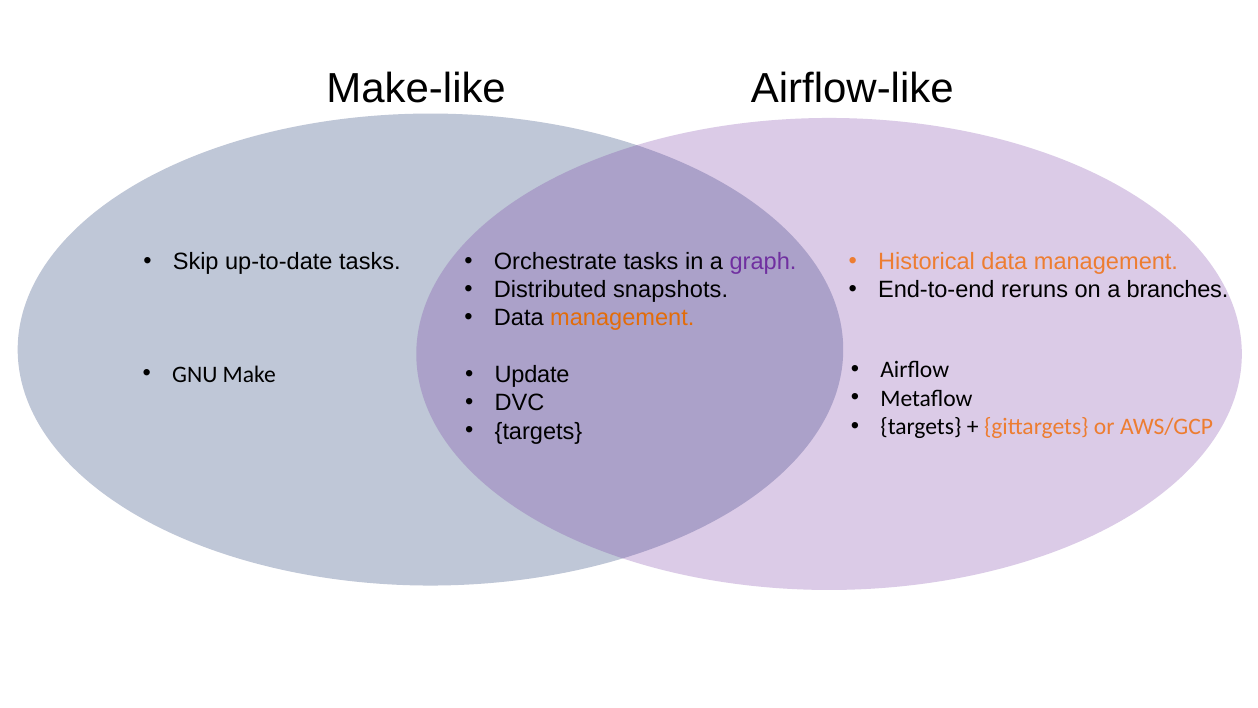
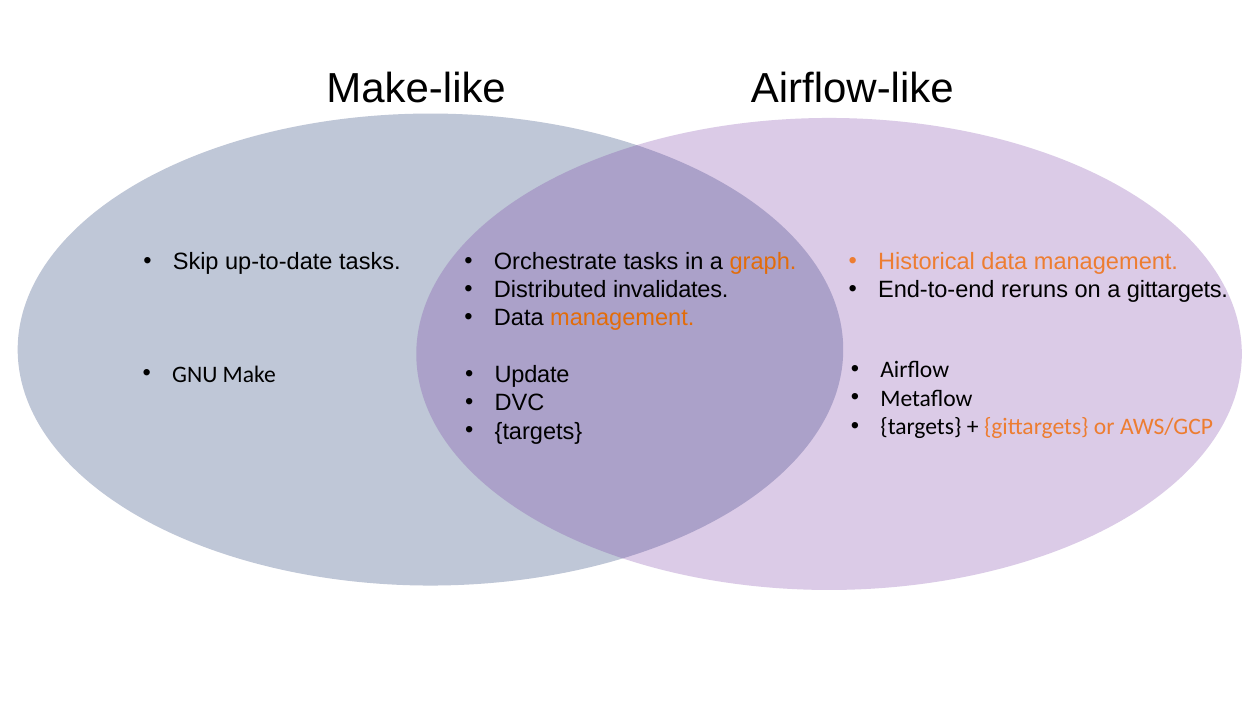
graph colour: purple -> orange (763, 261)
snapshots: snapshots -> invalidates (671, 290)
a branches: branches -> gittargets (1177, 290)
